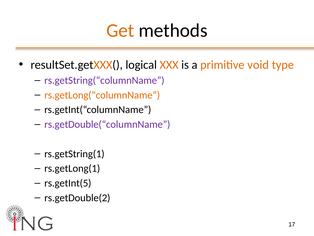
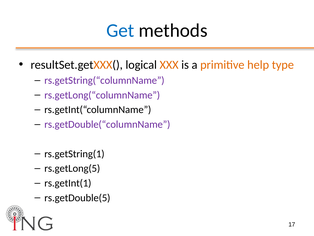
Get colour: orange -> blue (120, 30)
void: void -> help (258, 65)
rs.getLong(“columnName colour: orange -> purple (102, 95)
rs.getLong(1: rs.getLong(1 -> rs.getLong(5 (72, 168)
rs.getInt(5: rs.getInt(5 -> rs.getInt(1 (68, 183)
rs.getDouble(2: rs.getDouble(2 -> rs.getDouble(5 (77, 197)
